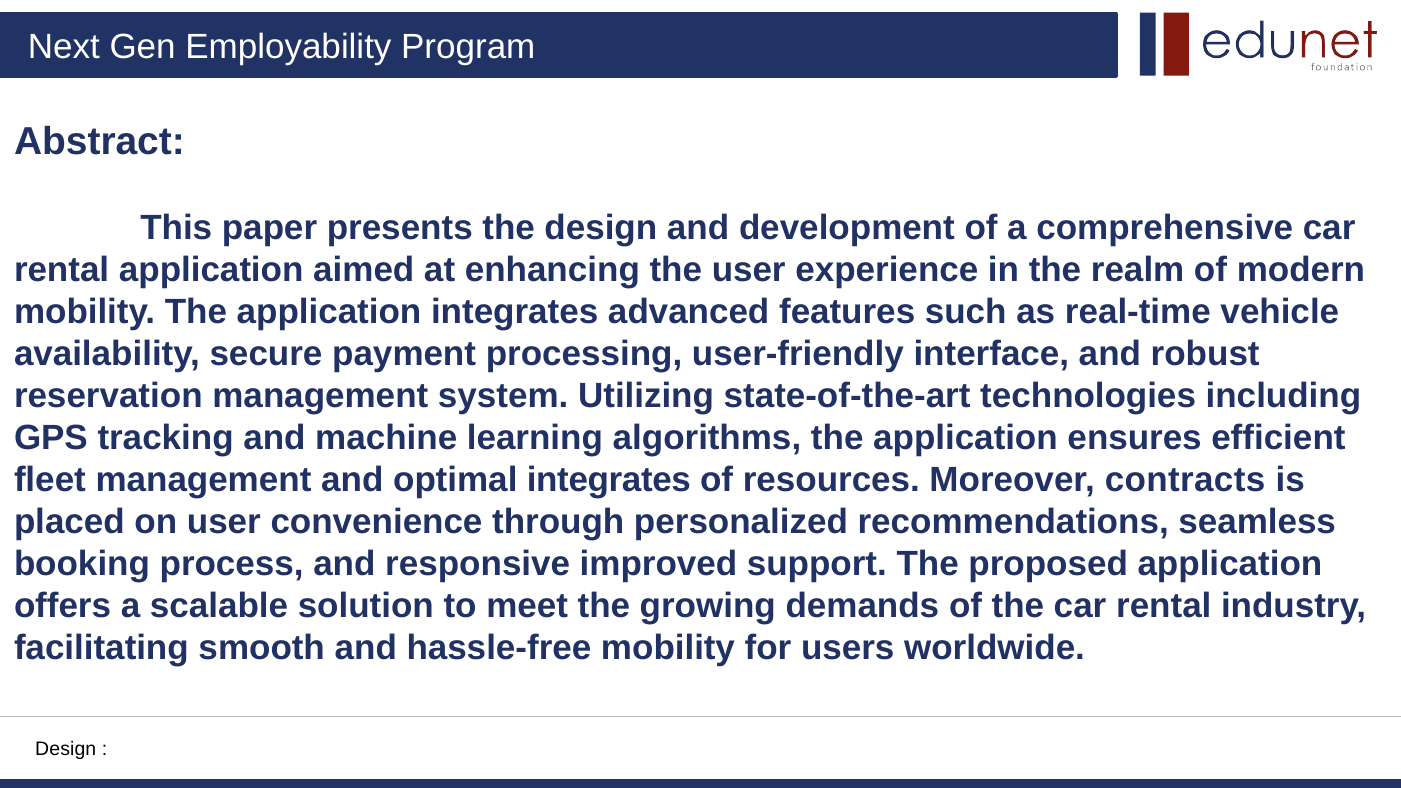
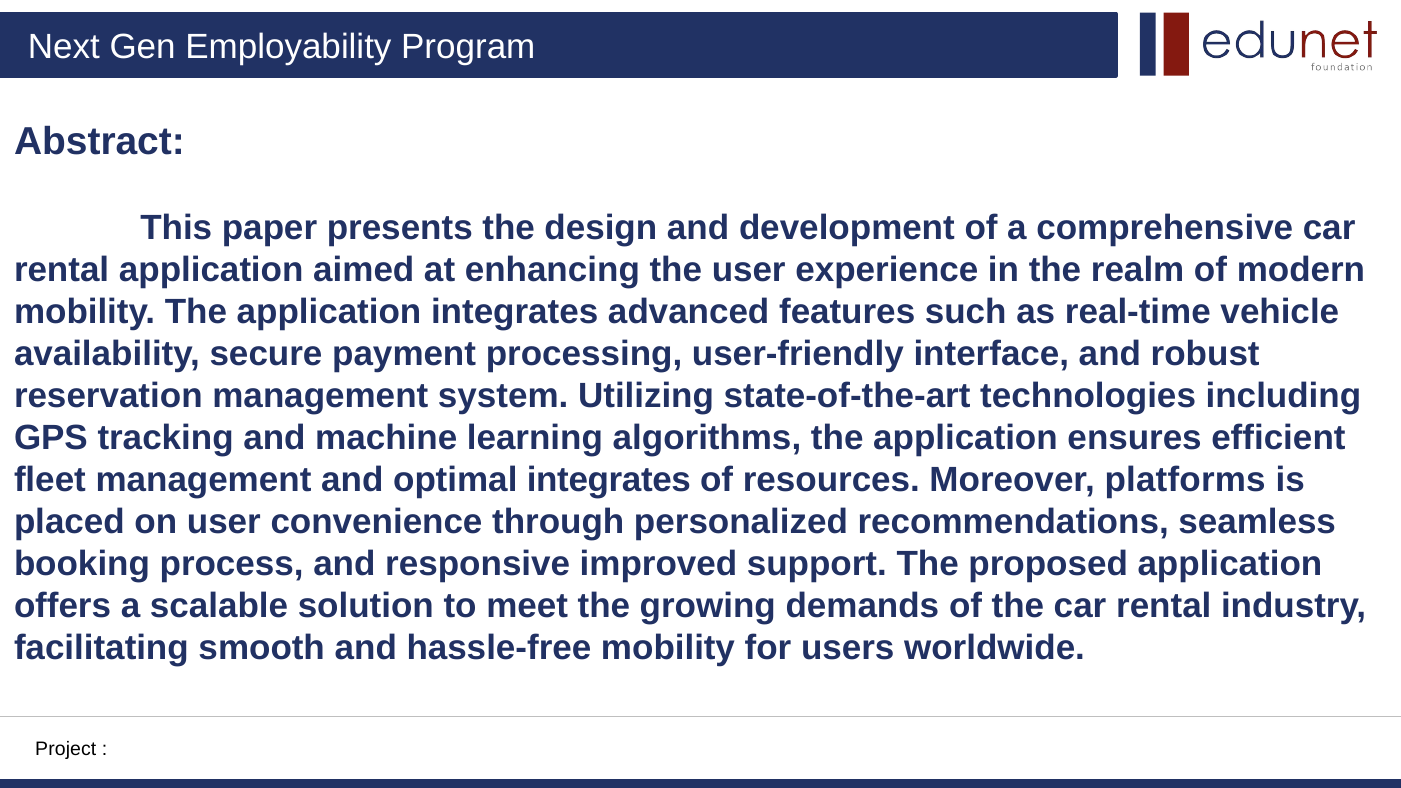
contracts: contracts -> platforms (1185, 480)
Design: Design -> Project (66, 749)
